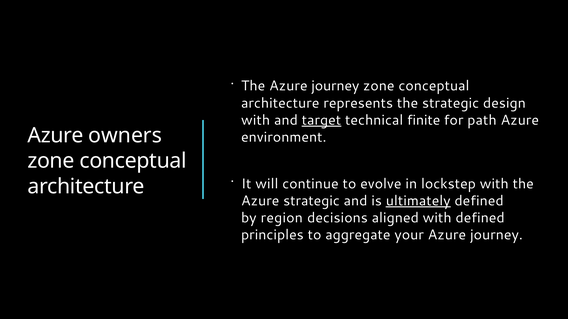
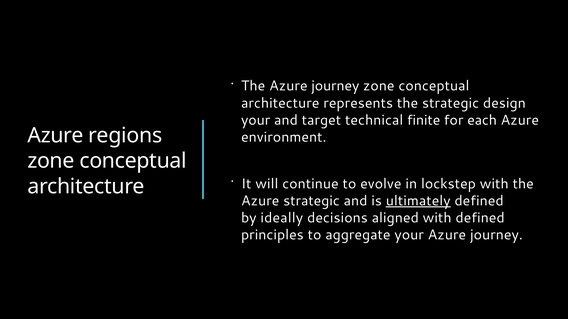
with: with -> your (256, 120)
target underline: present -> none (321, 120)
path: path -> each (482, 120)
owners: owners -> regions (125, 136)
region: region -> ideally (282, 218)
